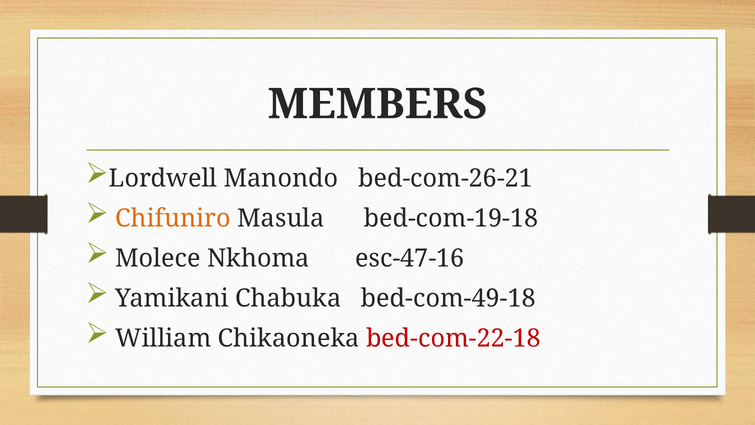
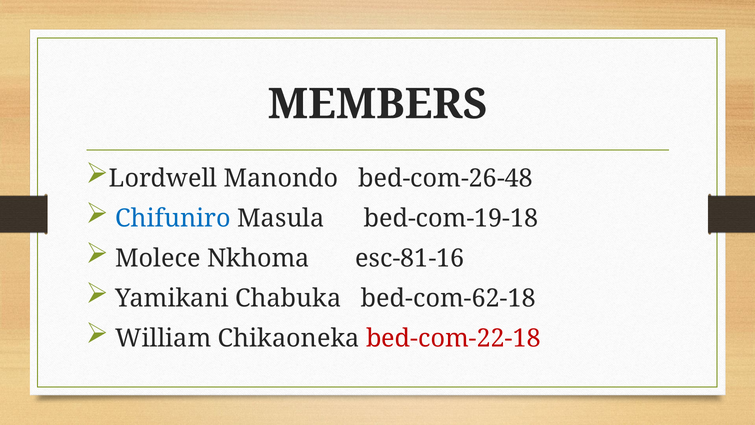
bed-com-26-21: bed-com-26-21 -> bed-com-26-48 (446, 178)
Chifuniro colour: orange -> blue (173, 218)
esc-47-16: esc-47-16 -> esc-81-16 (410, 258)
bed-com-49-18: bed-com-49-18 -> bed-com-62-18 (448, 298)
